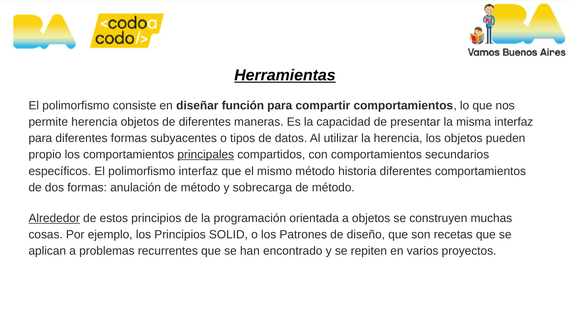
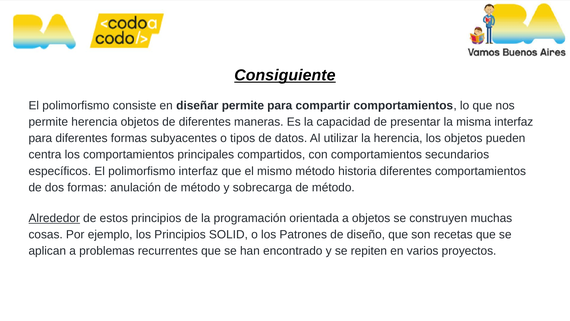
Herramientas: Herramientas -> Consiguiente (285, 75)
diseñar función: función -> permite (243, 105)
propio: propio -> centra (45, 155)
principales underline: present -> none (206, 155)
